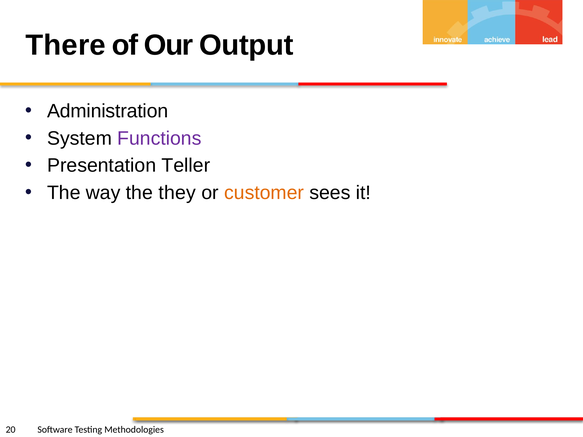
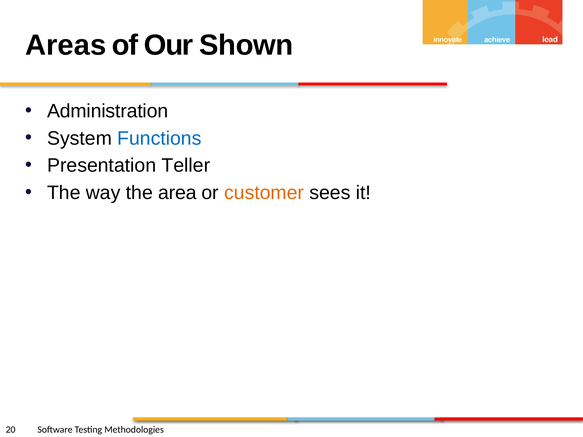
There: There -> Areas (66, 45)
Output: Output -> Shown (246, 45)
Functions colour: purple -> blue (159, 138)
they: they -> area (177, 193)
